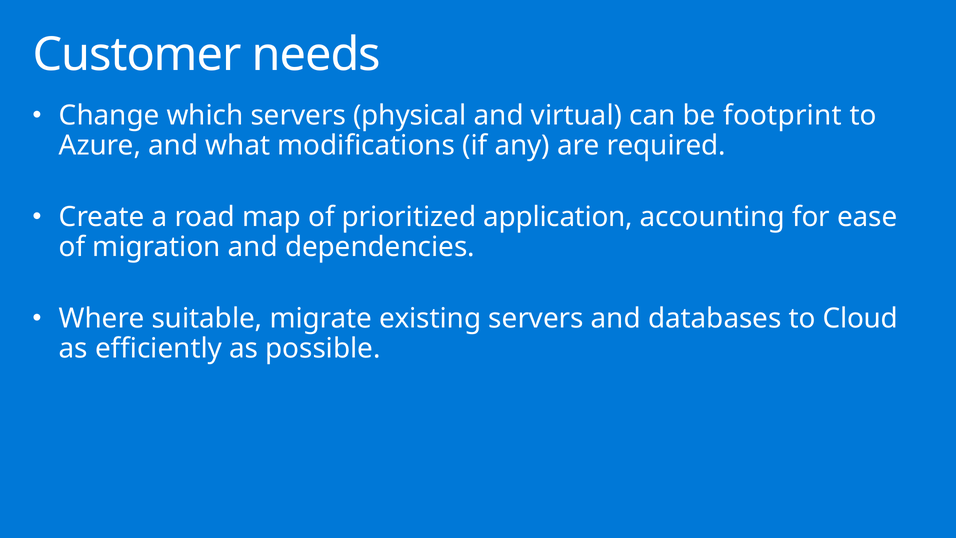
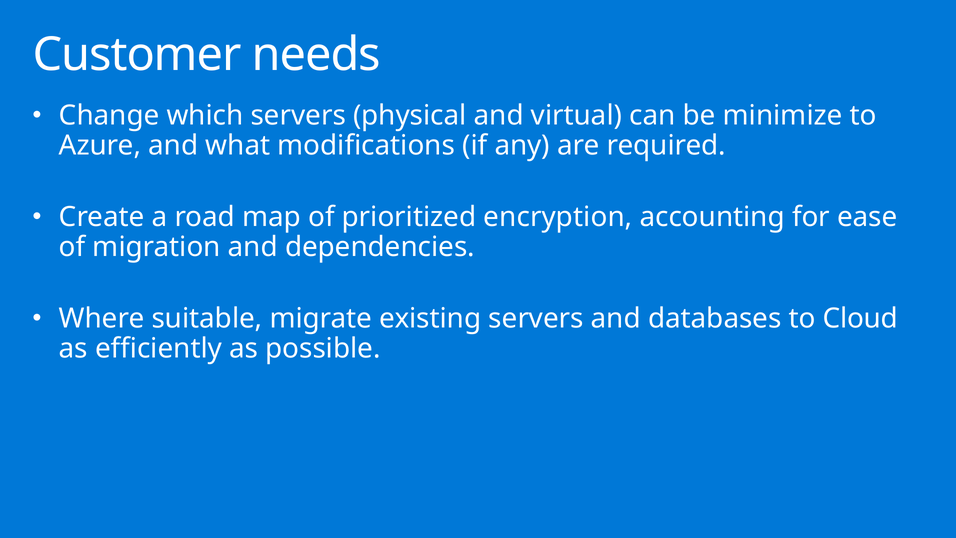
footprint: footprint -> minimize (783, 115)
application: application -> encryption (558, 217)
